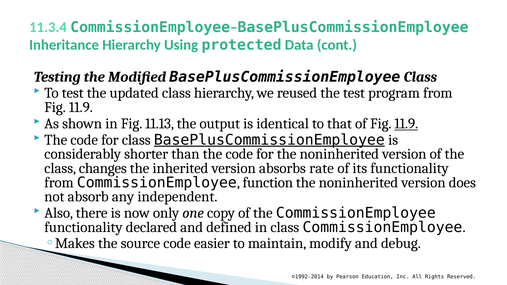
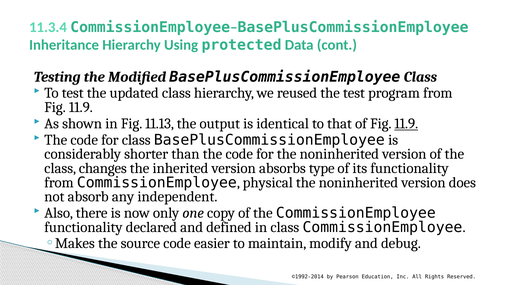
BasePlusCommissionEmployee underline: present -> none (269, 140)
rate: rate -> type (322, 168)
function: function -> physical (268, 183)
